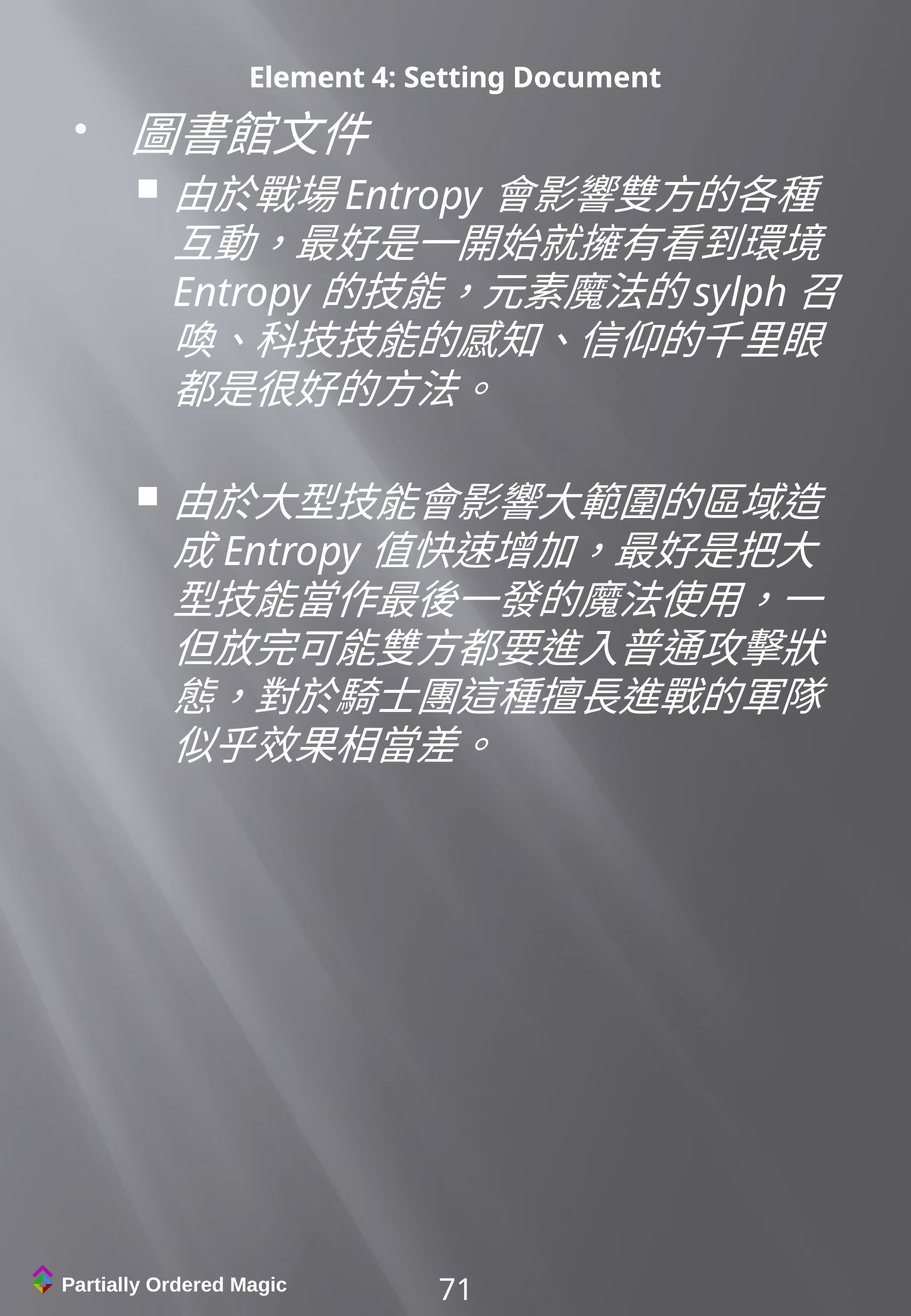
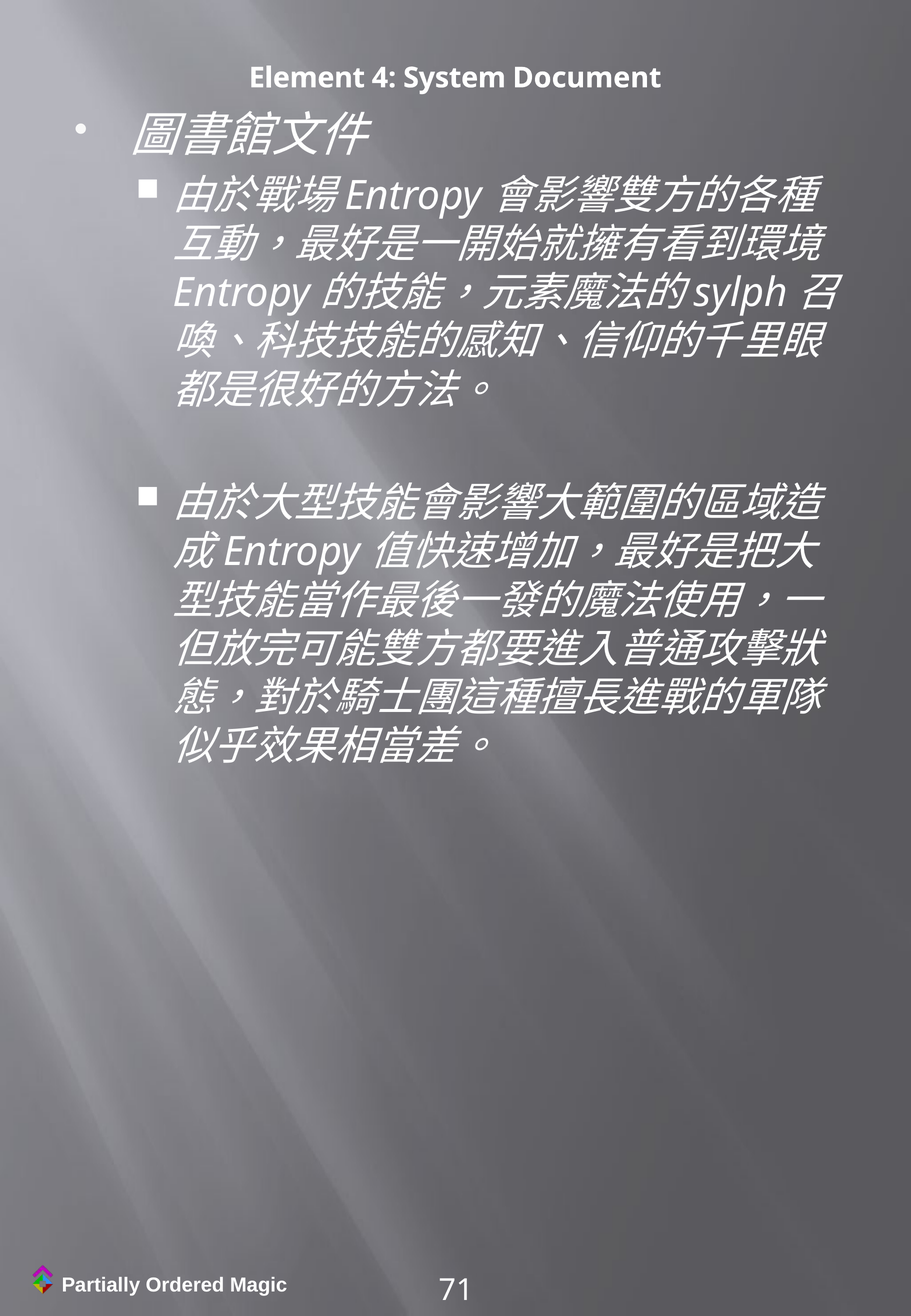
Setting: Setting -> System (455, 78)
